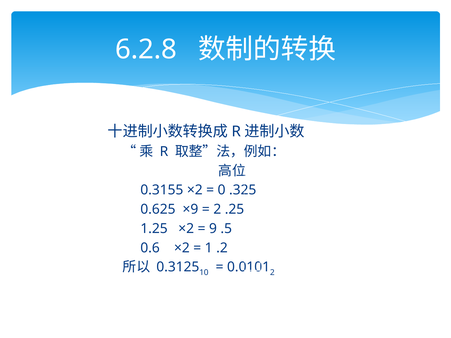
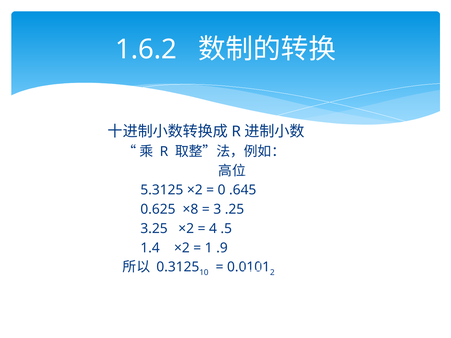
6.2.8: 6.2.8 -> 1.6.2 (146, 50)
0.3155: 0.3155 -> 5.3125 (162, 190)
.325: .325 -> .645 (243, 190)
×9: ×9 -> ×8 (190, 209)
2: 2 -> 3 (217, 209)
1.25: 1.25 -> 3.25 (154, 229)
9: 9 -> 4 (213, 229)
0.6: 0.6 -> 1.4 (150, 248)
.2: .2 -> .9 (222, 248)
